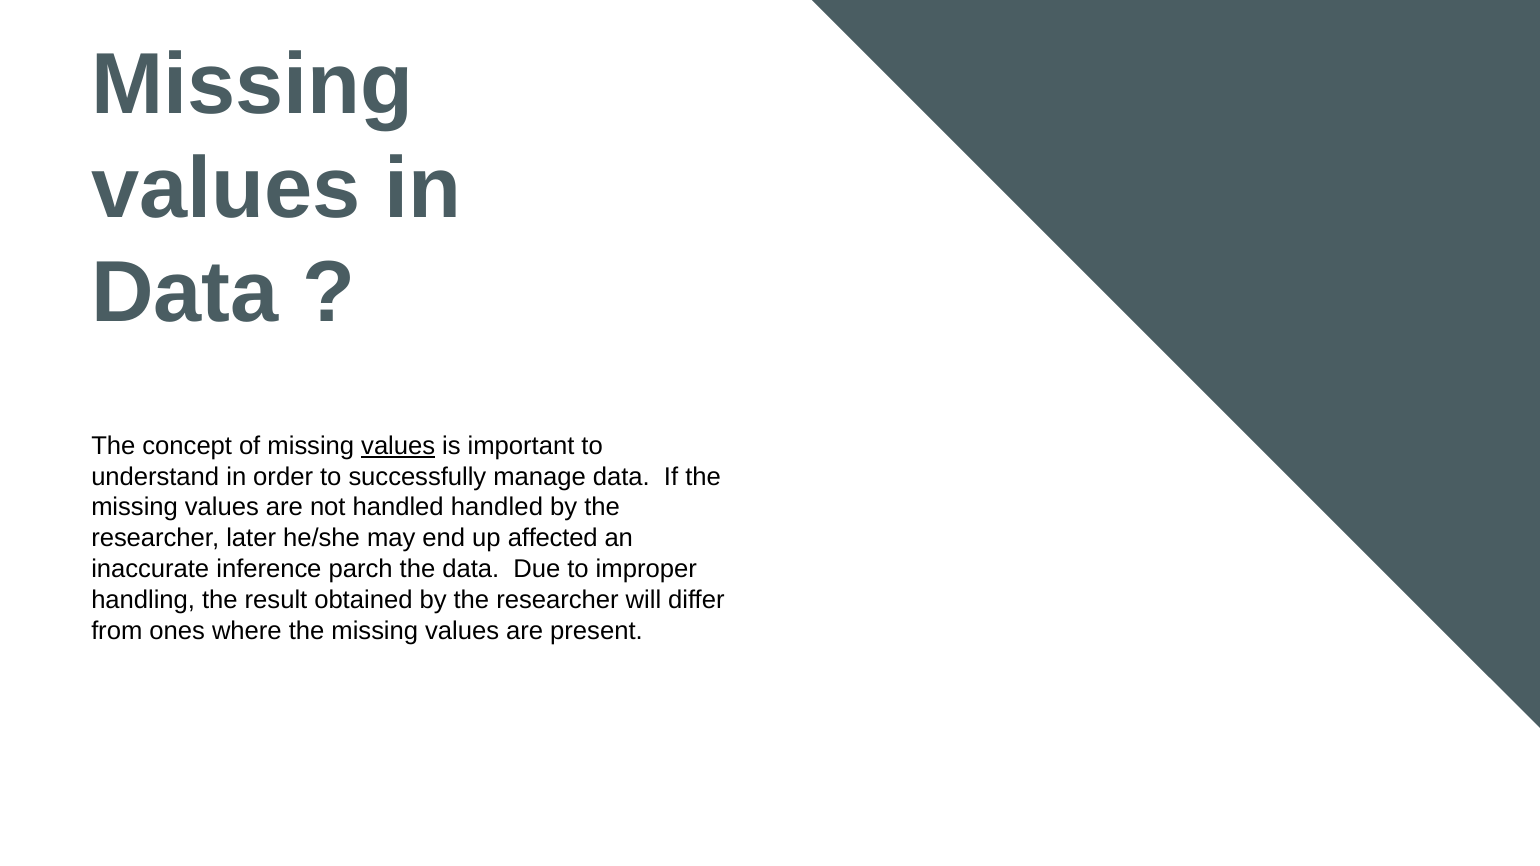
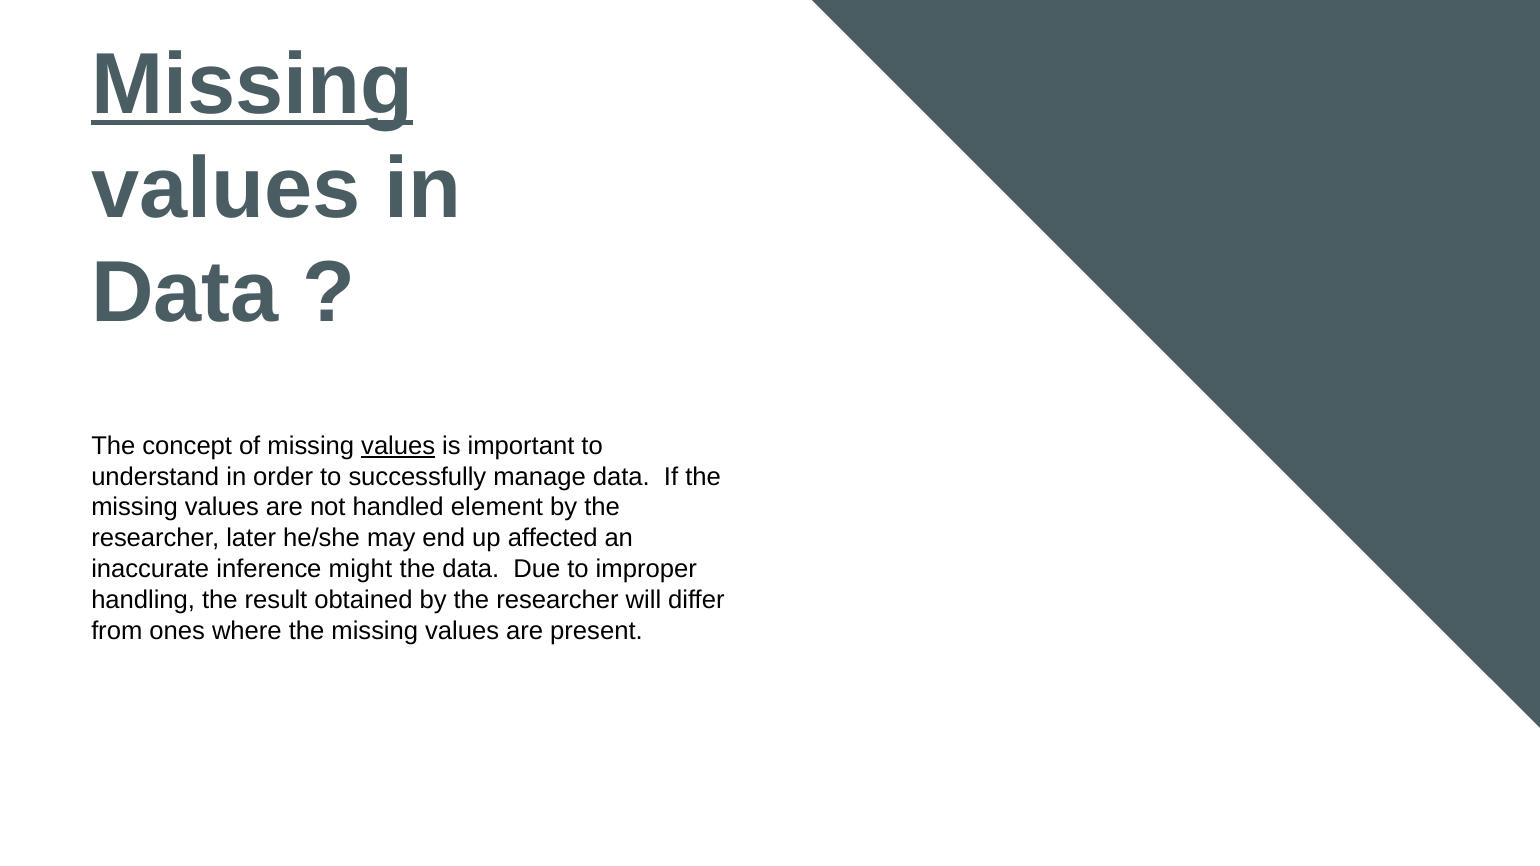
Missing underline: none -> present (252, 85)
handled handled: handled -> element (497, 508)
parch: parch -> might (360, 569)
